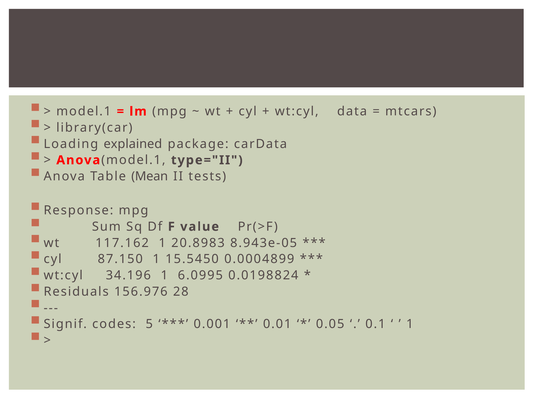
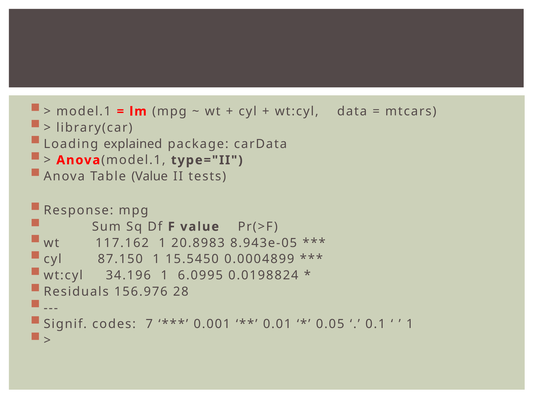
Table Mean: Mean -> Value (150, 177)
5: 5 -> 7 (149, 325)
